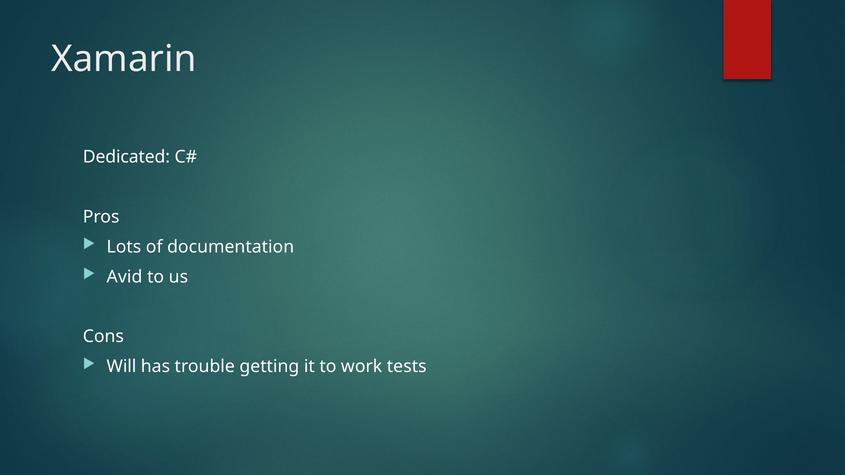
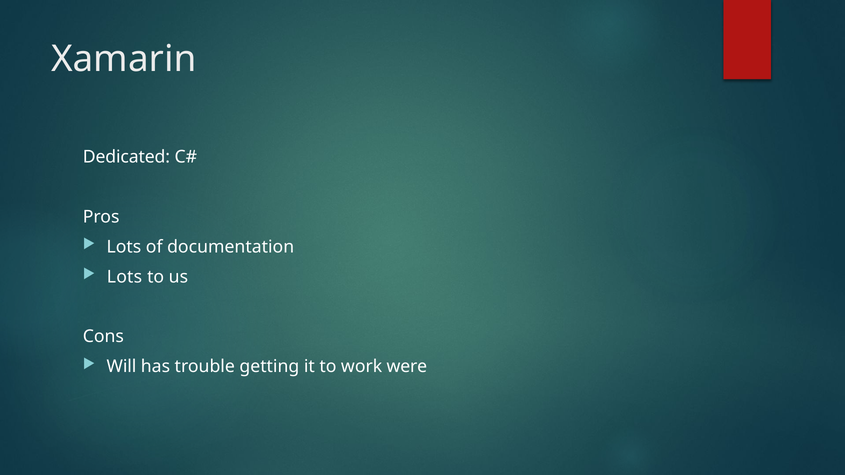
Avid: Avid -> Lots (124, 277)
tests: tests -> were (407, 367)
